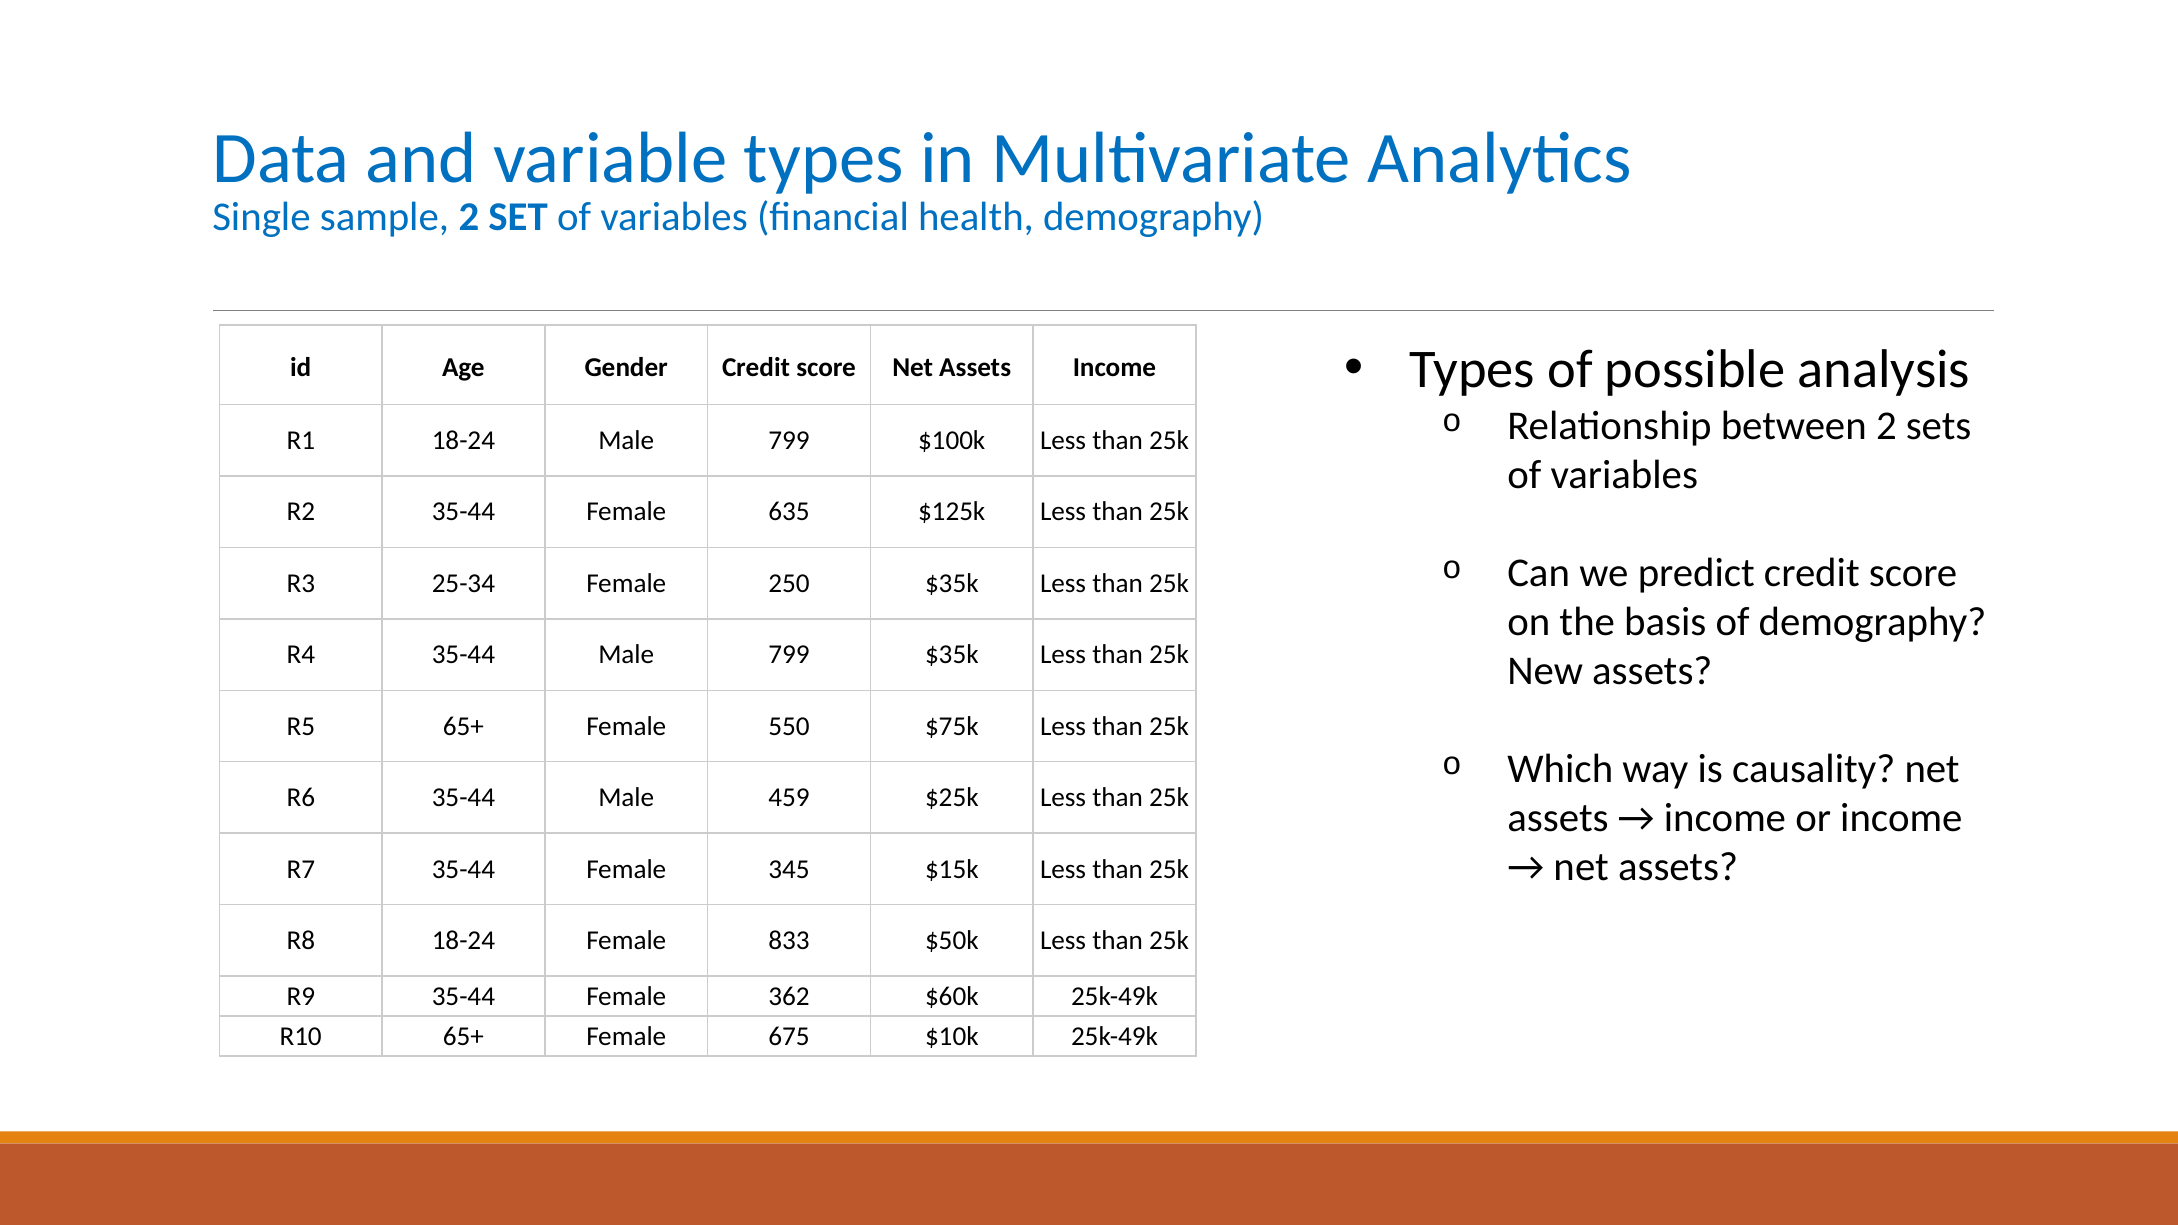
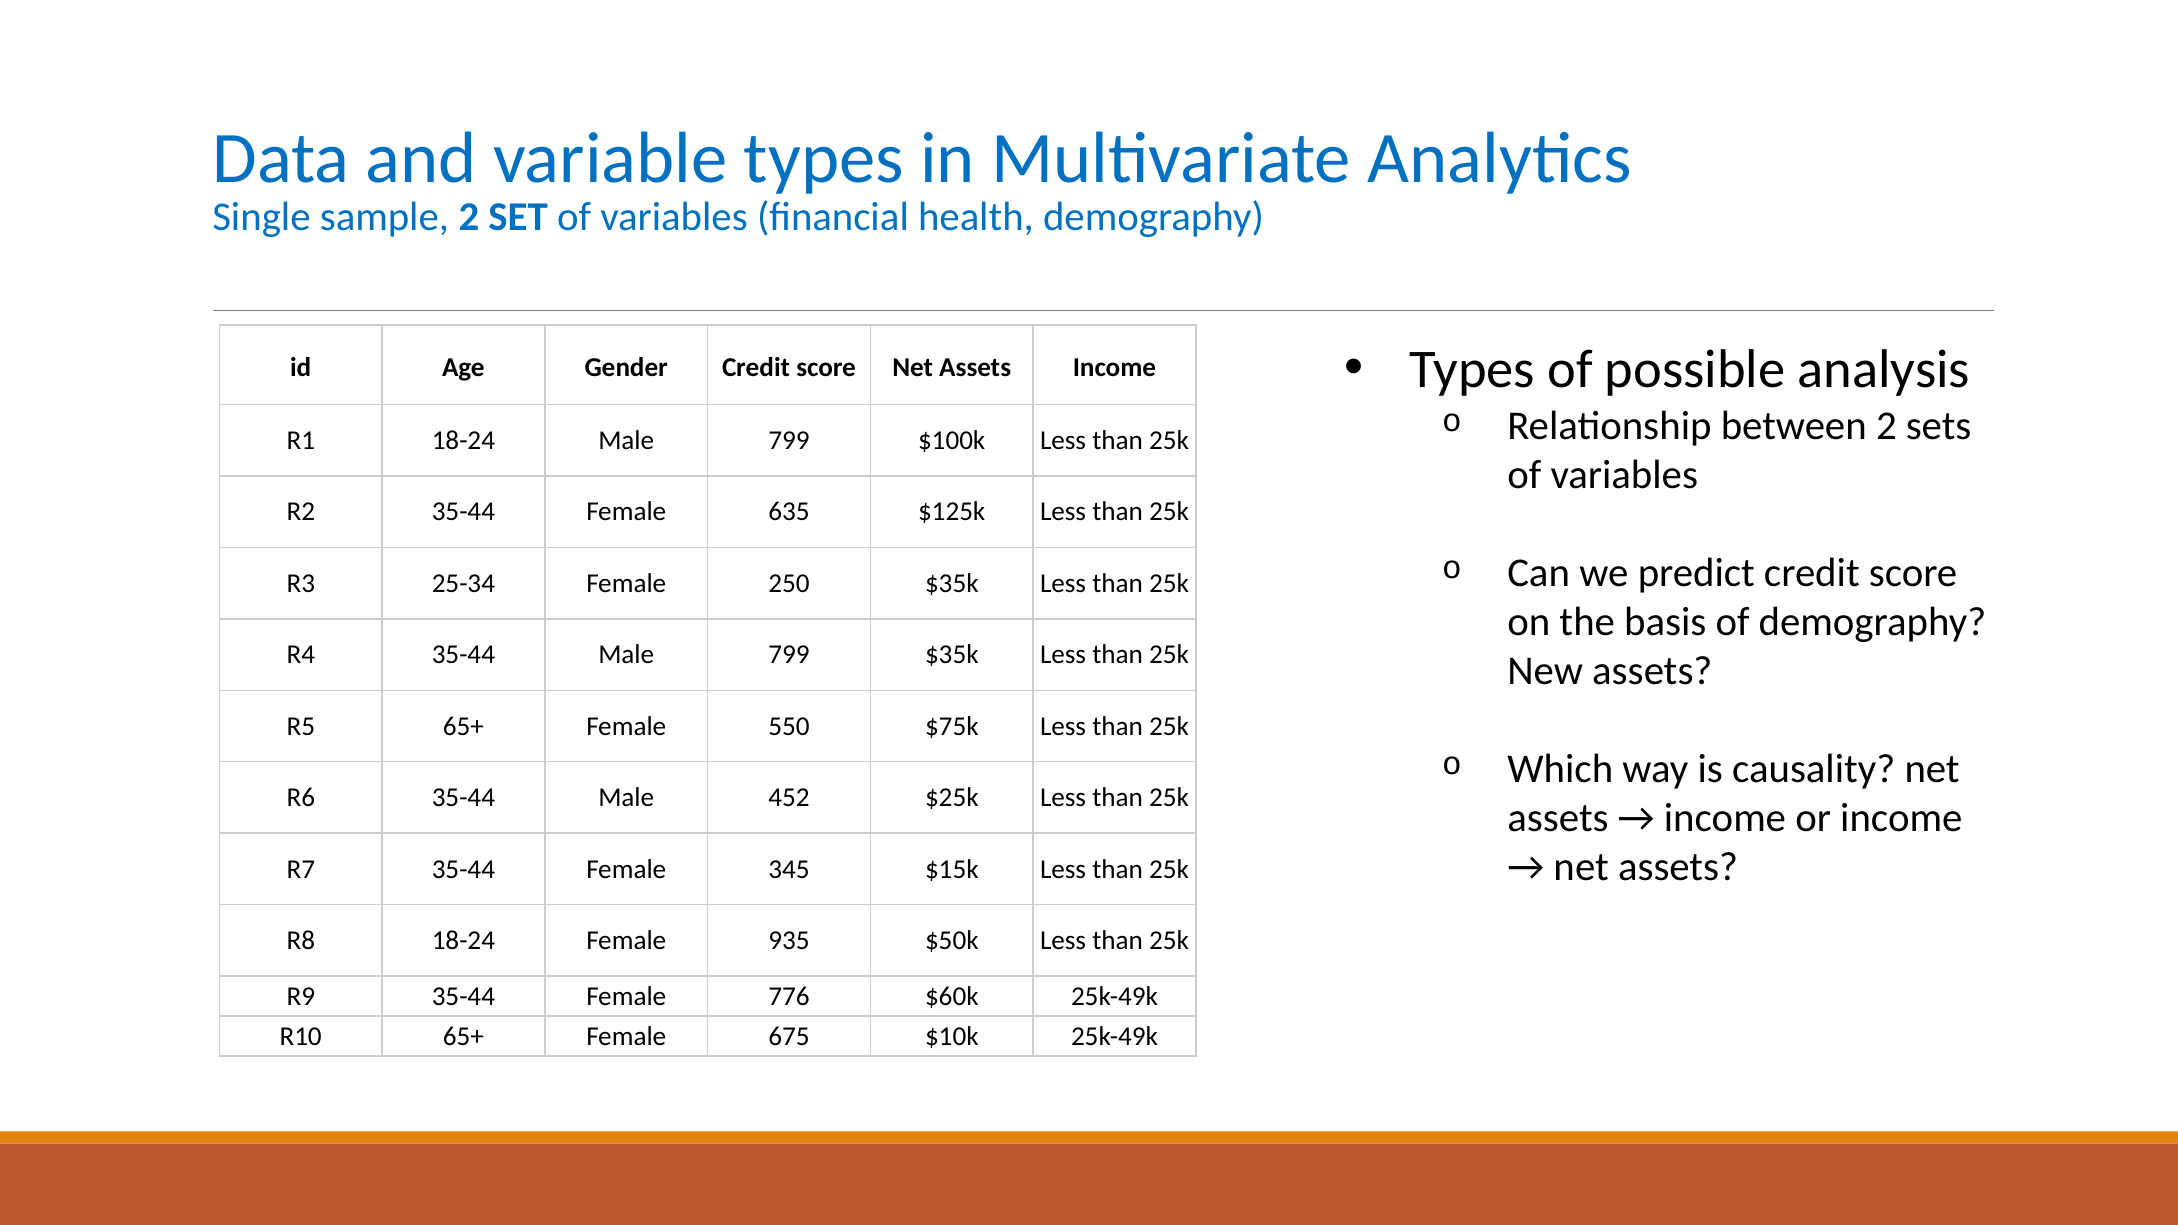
459: 459 -> 452 (789, 798)
833: 833 -> 935 (789, 941)
362: 362 -> 776 (789, 996)
